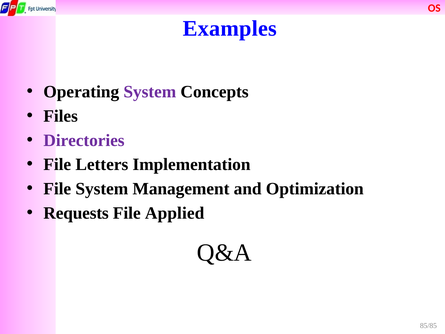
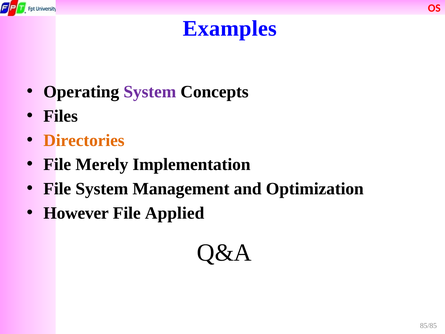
Directories colour: purple -> orange (84, 140)
Letters: Letters -> Merely (102, 164)
Requests: Requests -> However (76, 213)
